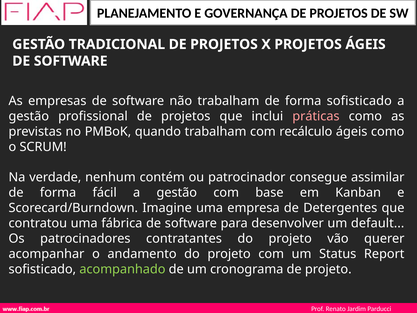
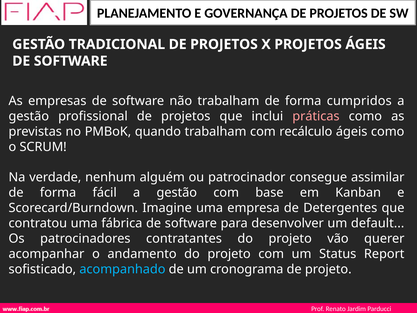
forma sofisticado: sofisticado -> cumpridos (359, 101)
contém: contém -> alguém (162, 177)
acompanhado colour: light green -> light blue (122, 269)
